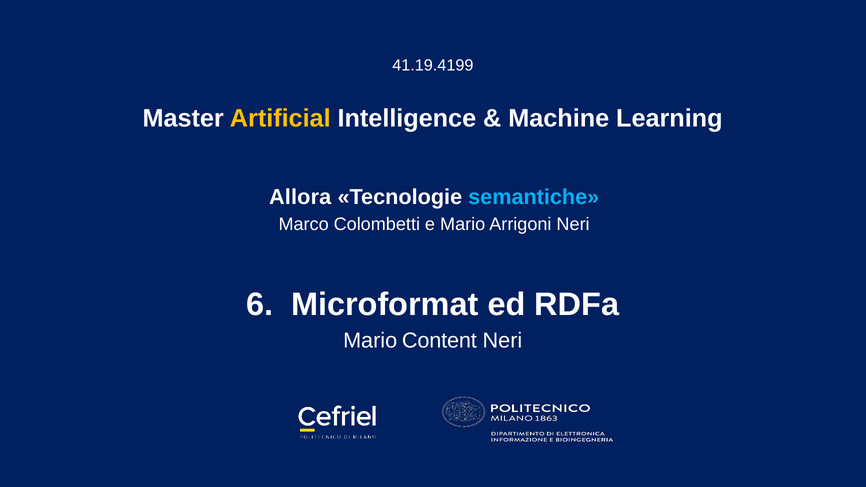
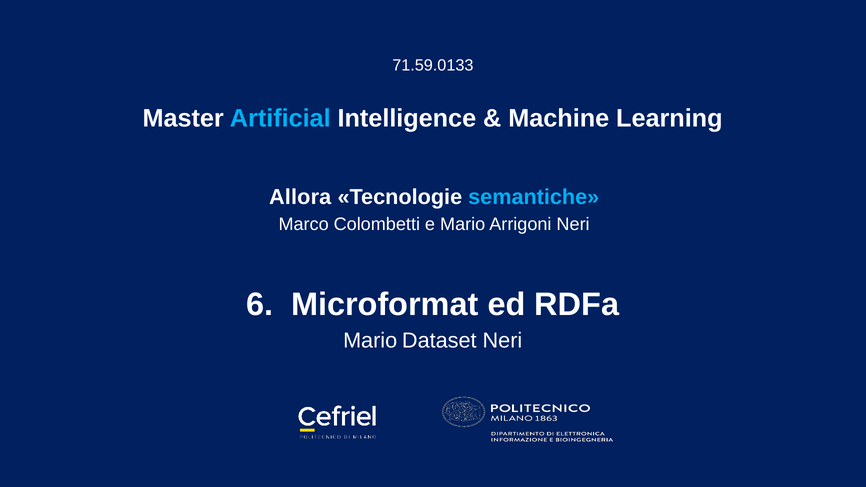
41.19.4199: 41.19.4199 -> 71.59.0133 (433, 65)
Artificial colour: yellow -> light blue (280, 119)
Content: Content -> Dataset (439, 340)
